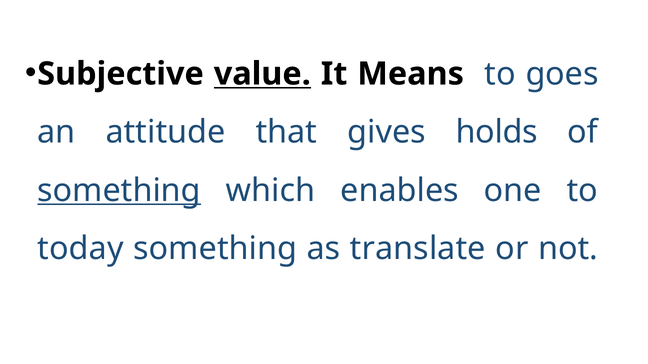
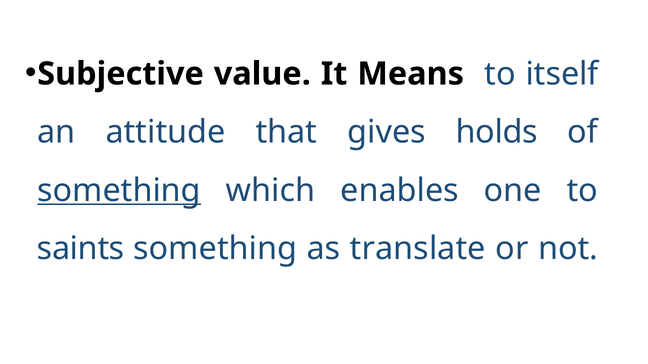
value underline: present -> none (262, 74)
goes: goes -> itself (562, 74)
today: today -> saints (81, 249)
